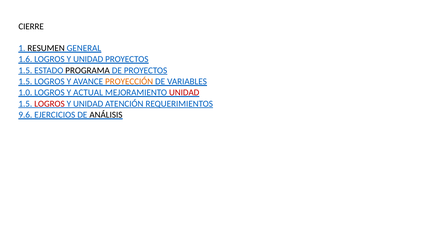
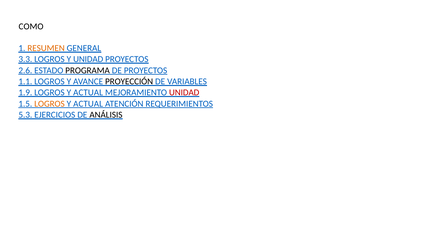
CIERRE: CIERRE -> COMO (31, 26)
RESUMEN colour: black -> orange (46, 48)
1.6: 1.6 -> 3.3 (25, 59)
1.5: 1.5 -> 2.6 (25, 70)
1.5: 1.5 -> 1.1 (25, 81)
PROYECCIÓN colour: orange -> black (129, 81)
1.0: 1.0 -> 1.9 (25, 93)
LOGROS colour: red -> orange (49, 104)
UNIDAD: UNIDAD -> ACTUAL (88, 104)
9.6: 9.6 -> 5.3 (25, 115)
